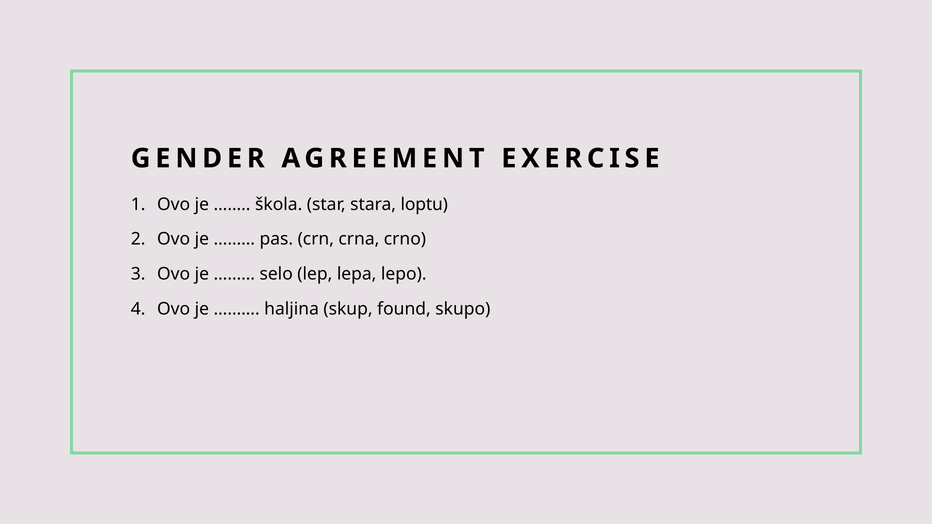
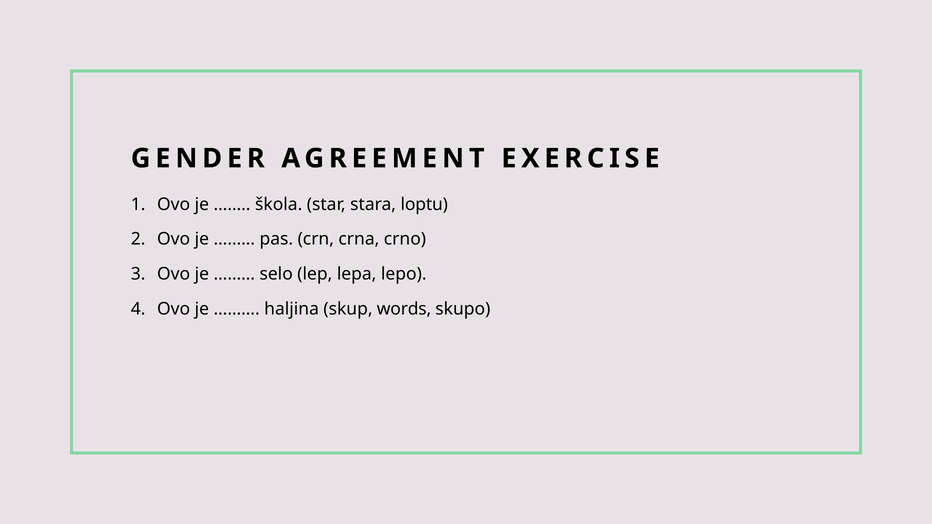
found: found -> words (404, 309)
